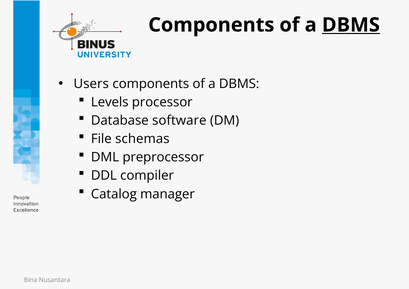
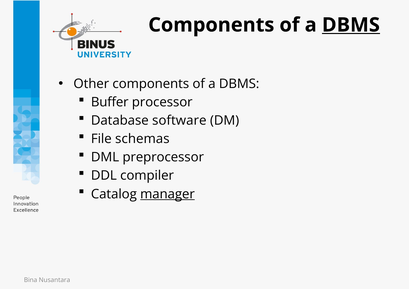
Users: Users -> Other (91, 84)
Levels: Levels -> Buffer (110, 102)
manager underline: none -> present (167, 194)
